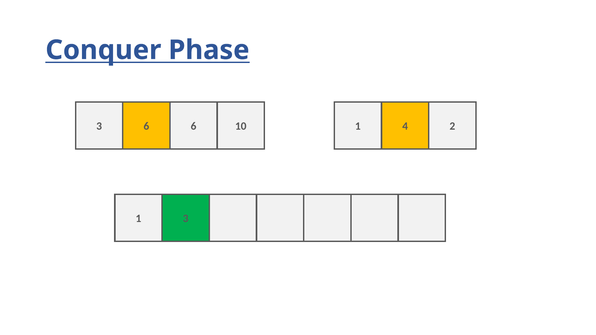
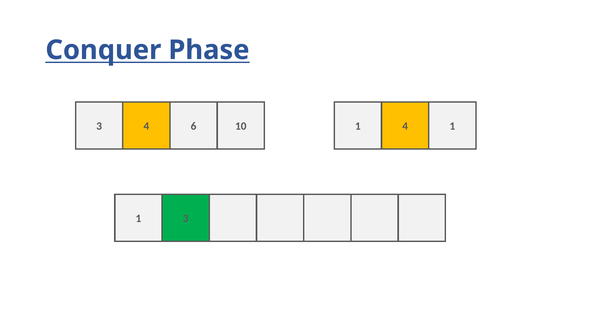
3 6: 6 -> 4 (146, 126)
4 2: 2 -> 1 (452, 126)
